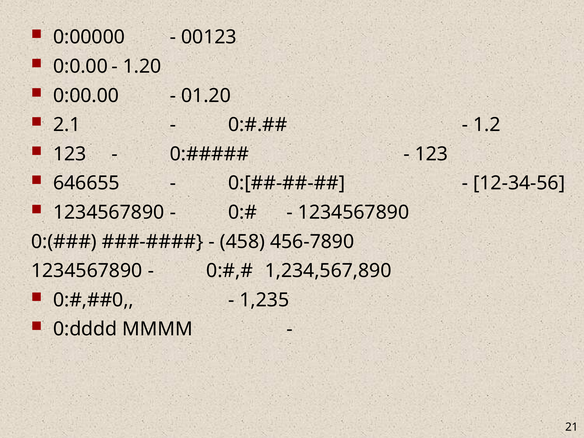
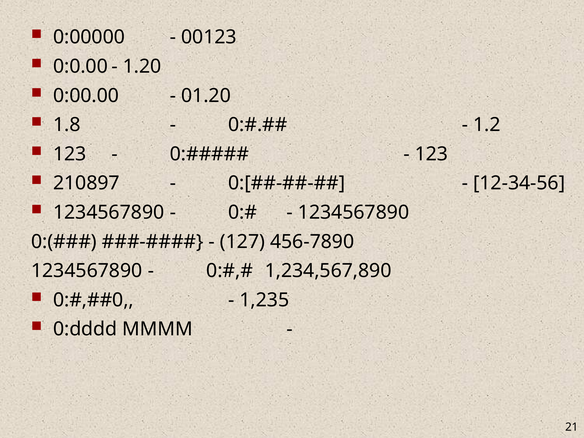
2.1: 2.1 -> 1.8 (67, 125)
646655: 646655 -> 210897 (86, 183)
458: 458 -> 127 (243, 242)
